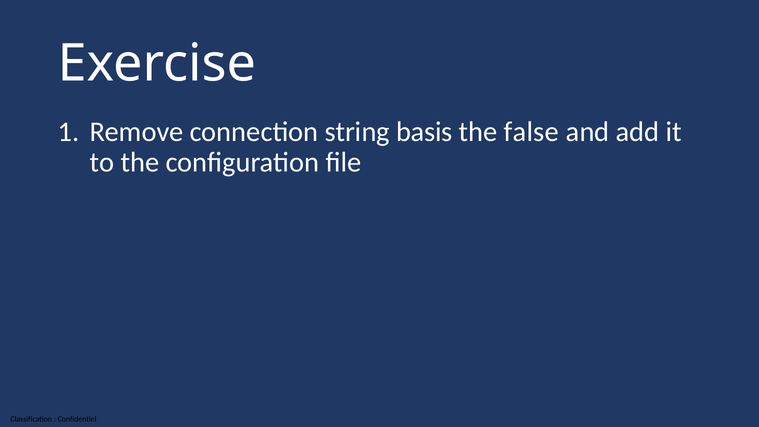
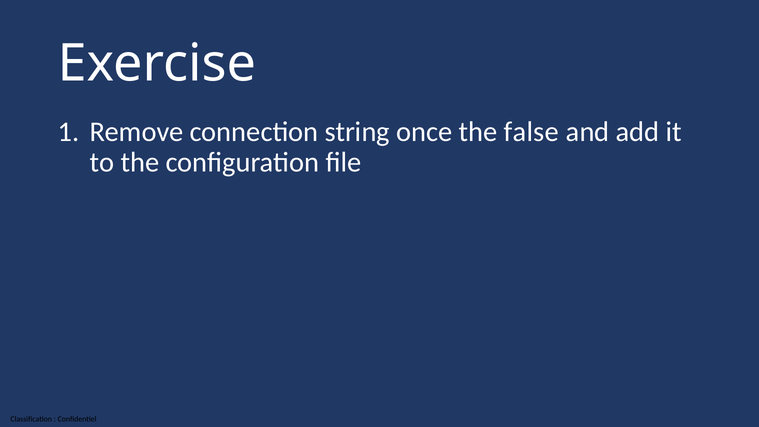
basis: basis -> once (424, 132)
